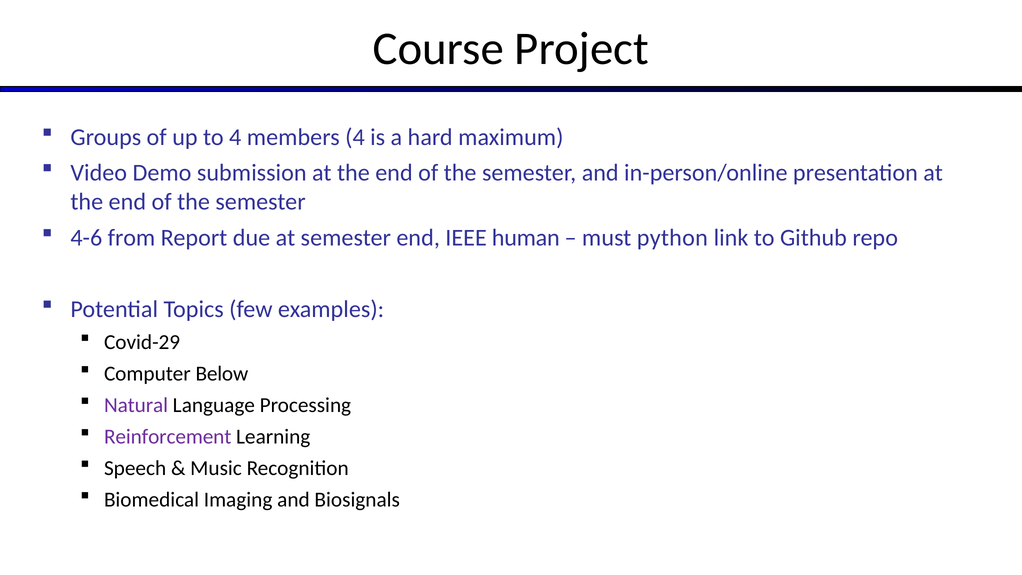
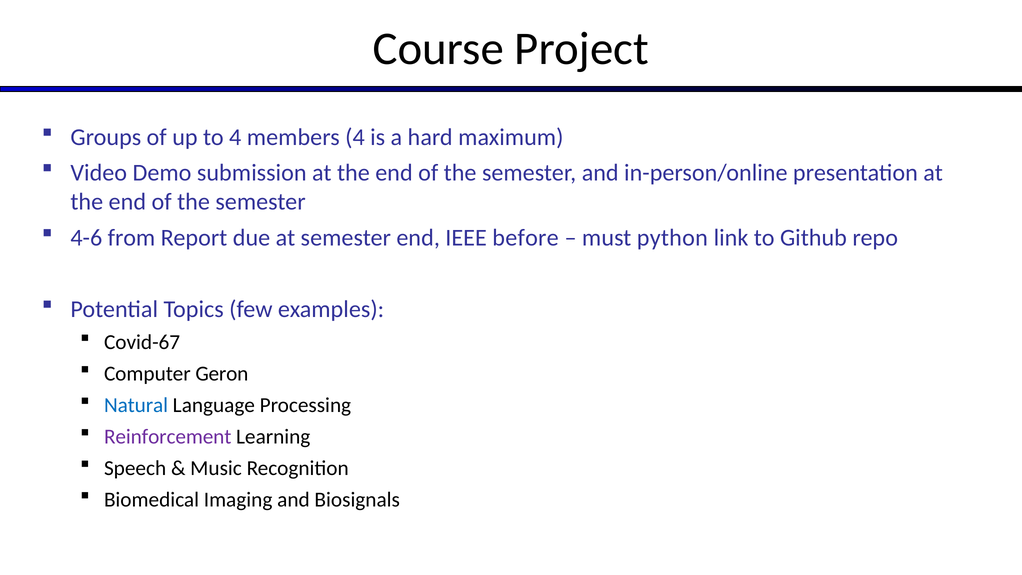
human: human -> before (526, 238)
Covid-29: Covid-29 -> Covid-67 (142, 342)
Below: Below -> Geron (222, 374)
Natural colour: purple -> blue (136, 405)
